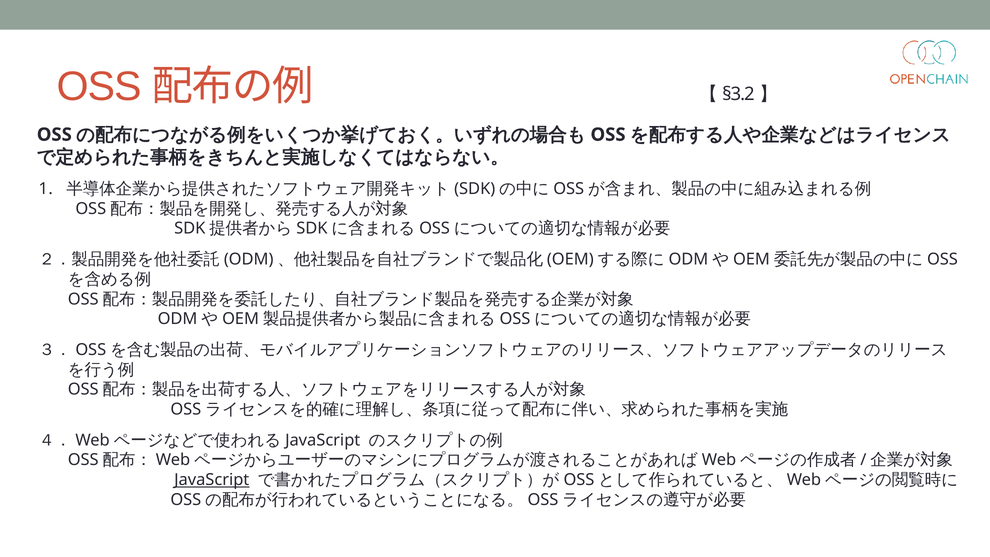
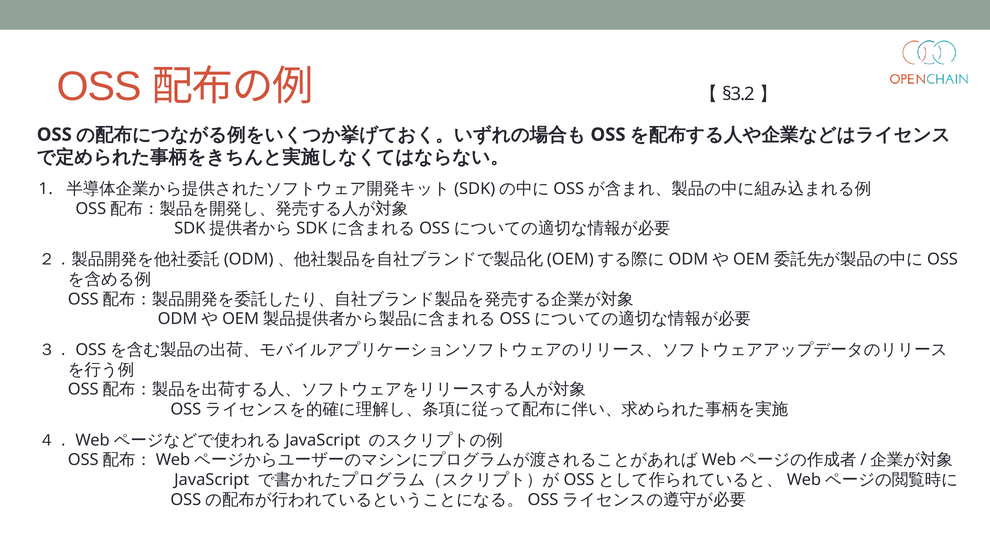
JavaScript underline: present -> none (212, 480)
